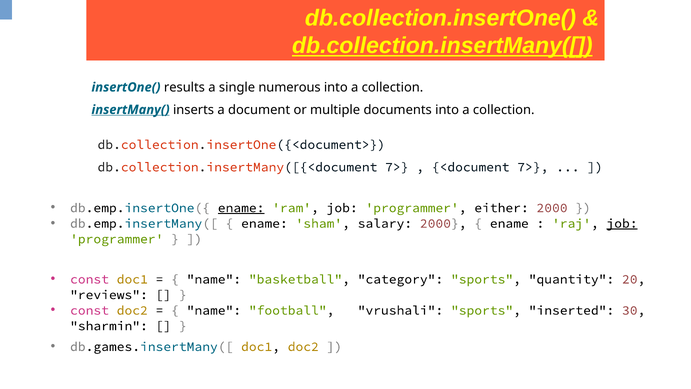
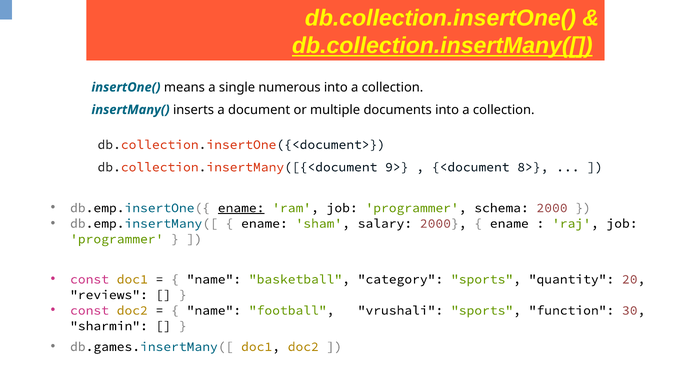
results: results -> means (184, 87)
insertMany( underline: present -> none (131, 110)
db.collection.insertMany([{<document 7>: 7> -> 9> (397, 167)
<document 7>: 7> -> 8> (533, 167)
either: either -> schema (502, 208)
job underline: present -> none (622, 223)
inserted: inserted -> function (571, 310)
